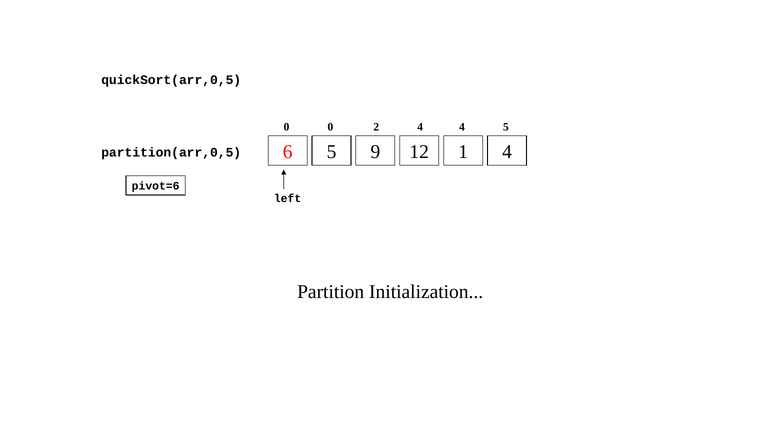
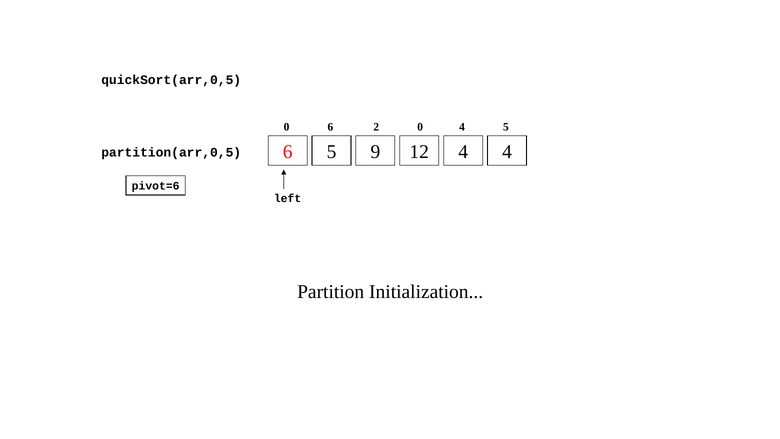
0 0: 0 -> 6 (330, 127)
2 4: 4 -> 0 (420, 127)
12 1: 1 -> 4 (463, 152)
